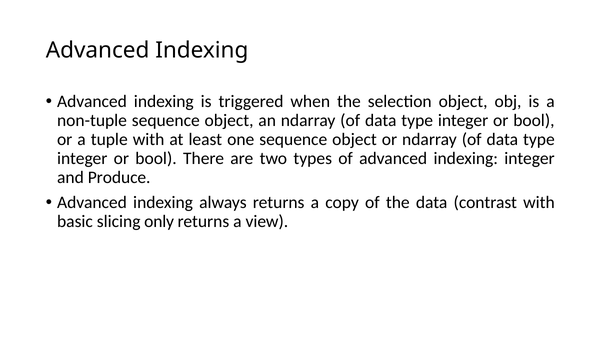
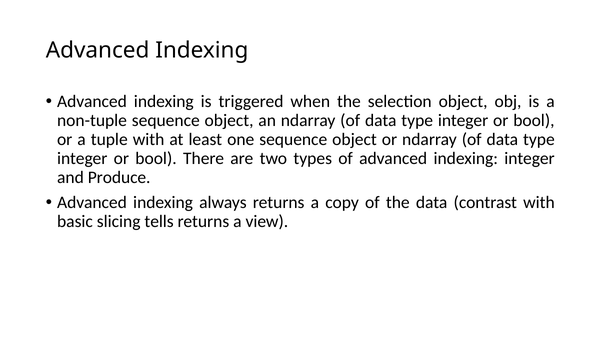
only: only -> tells (159, 221)
